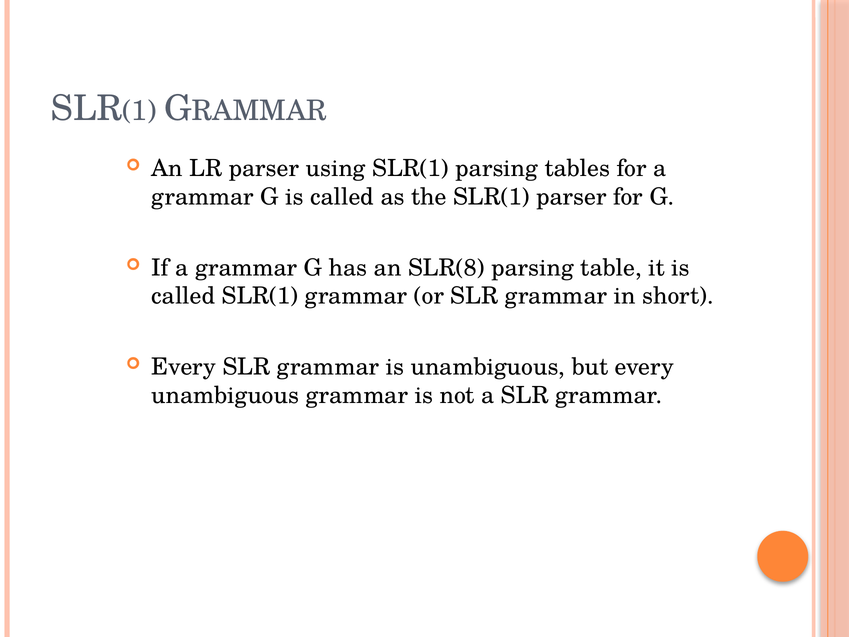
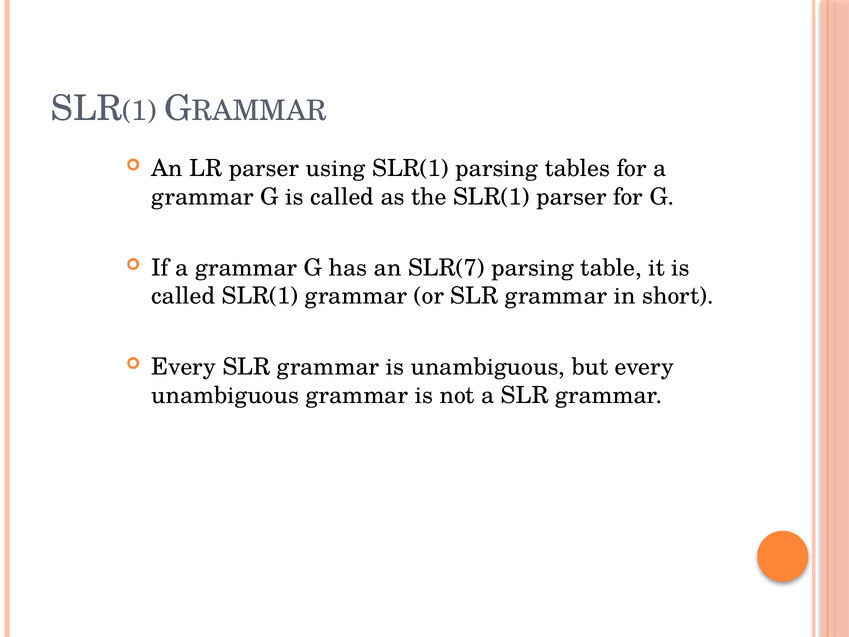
SLR(8: SLR(8 -> SLR(7 (446, 268)
